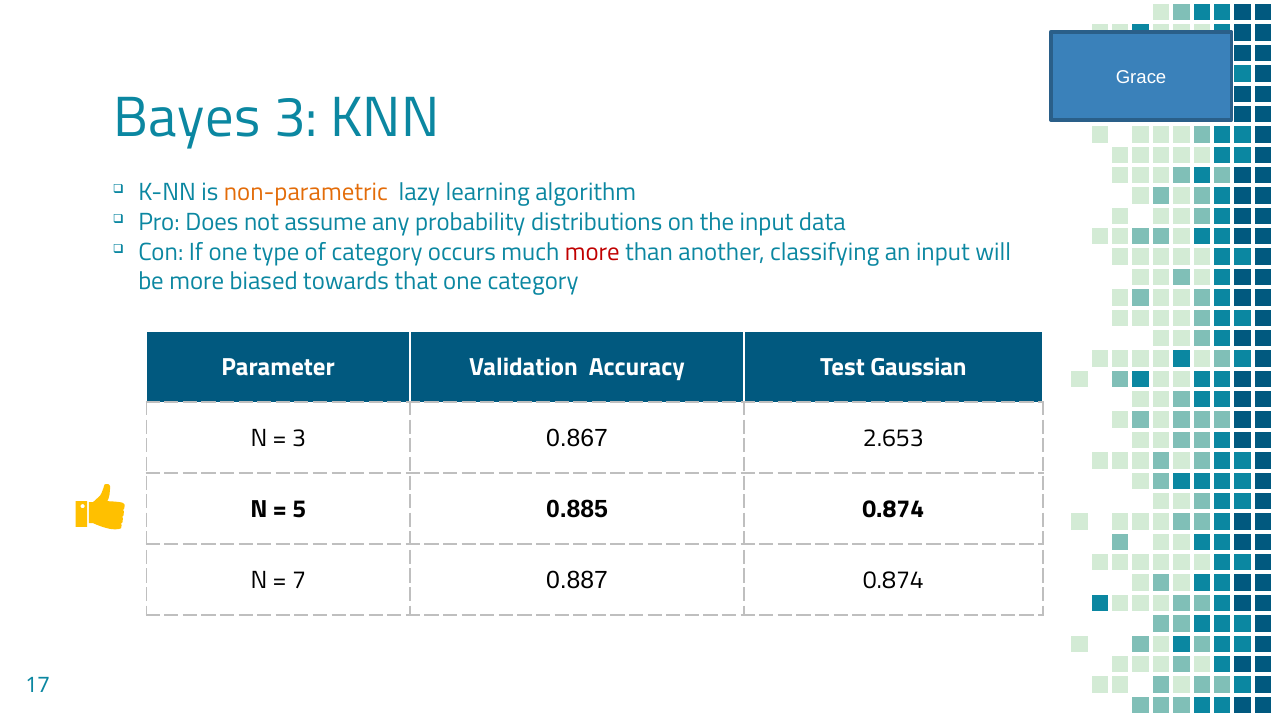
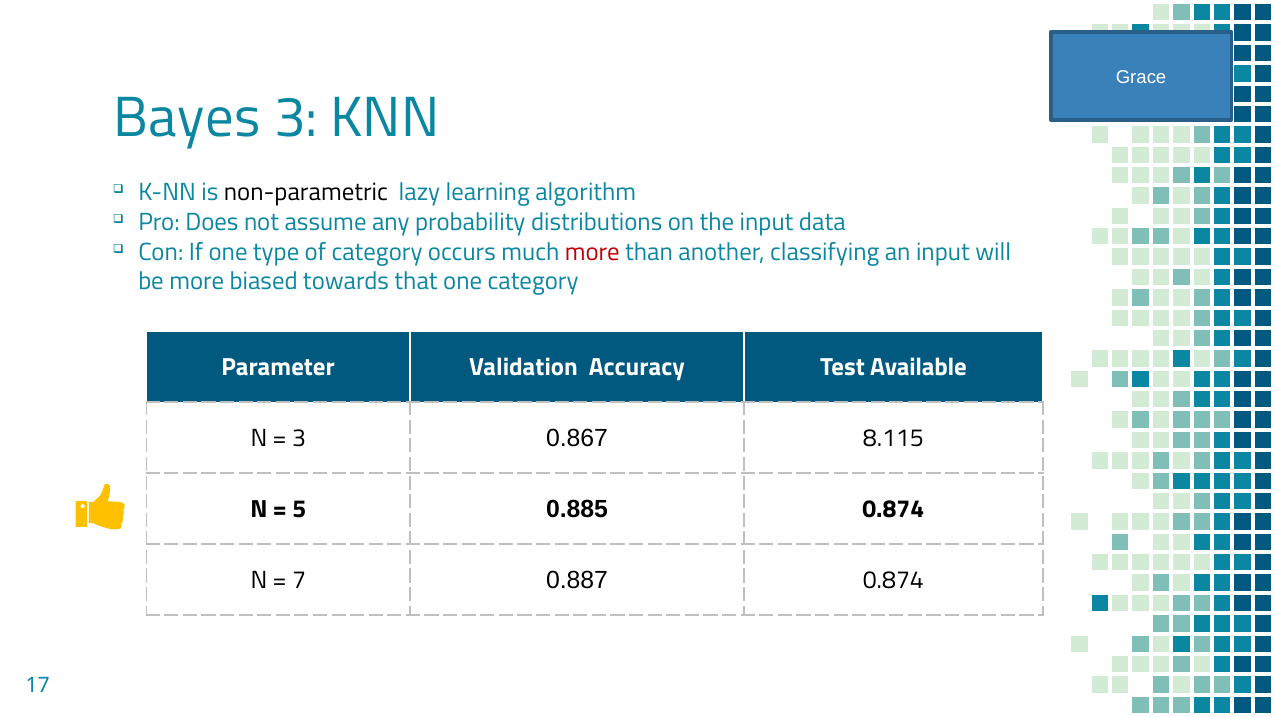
non-parametric colour: orange -> black (306, 192)
Gaussian: Gaussian -> Available (918, 368)
2.653: 2.653 -> 8.115 (893, 439)
